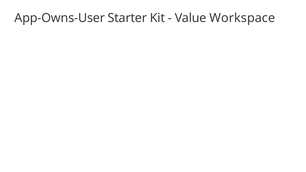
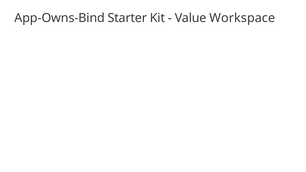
App-Owns-User: App-Owns-User -> App-Owns-Bind (60, 18)
